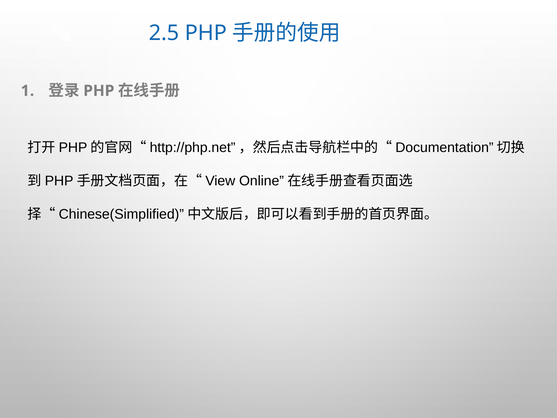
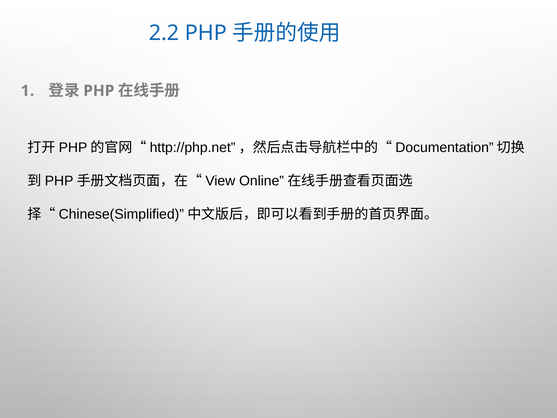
2.5: 2.5 -> 2.2 (164, 33)
